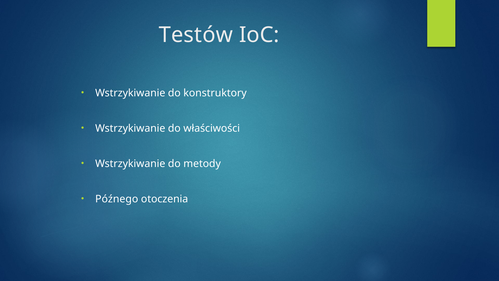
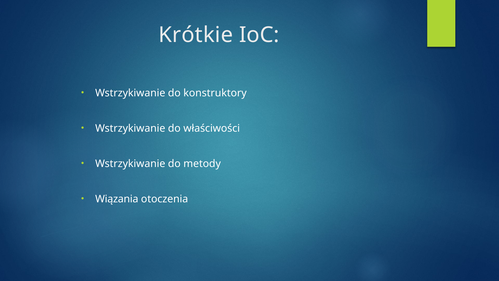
Testów: Testów -> Krótkie (196, 35)
Późnego: Późnego -> Wiązania (117, 199)
